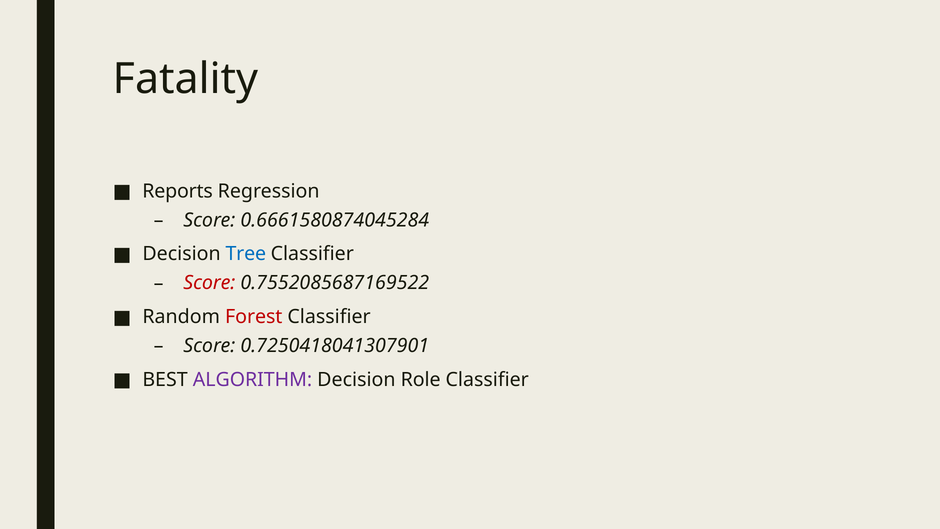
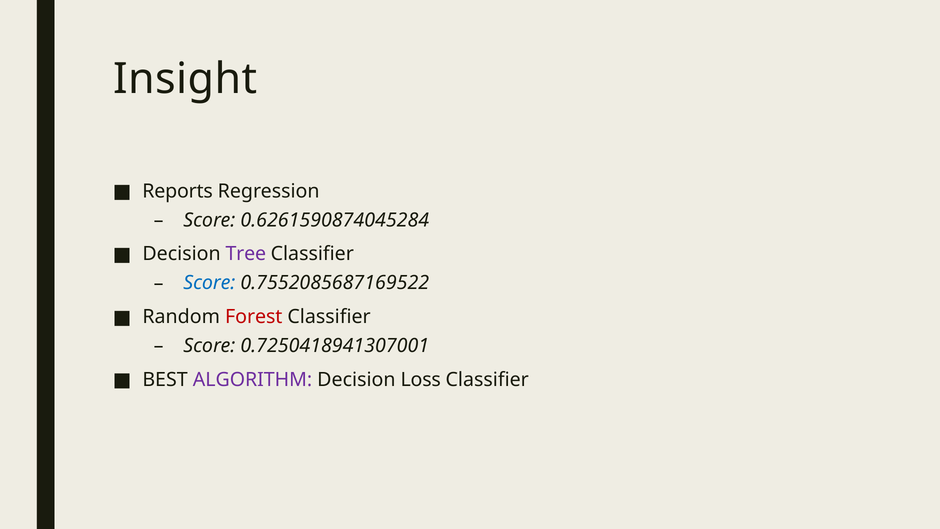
Fatality: Fatality -> Insight (185, 79)
0.6661580874045284: 0.6661580874045284 -> 0.6261590874045284 (335, 220)
Tree colour: blue -> purple (246, 254)
Score colour: red -> blue (209, 283)
0.7250418041307901: 0.7250418041307901 -> 0.7250418941307001 (335, 346)
Role: Role -> Loss (421, 379)
